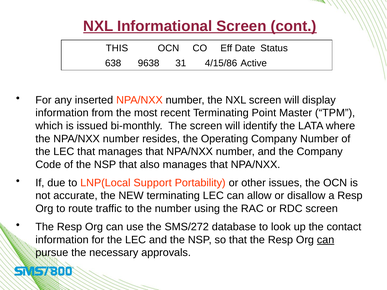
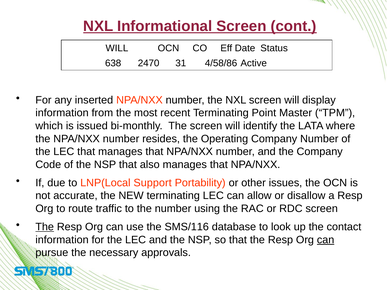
THIS: THIS -> WILL (117, 48)
9638: 9638 -> 2470 (149, 63)
4/15/86: 4/15/86 -> 4/58/86 (221, 63)
The underline: none -> present (45, 227)
SMS/272: SMS/272 -> SMS/116 (187, 227)
